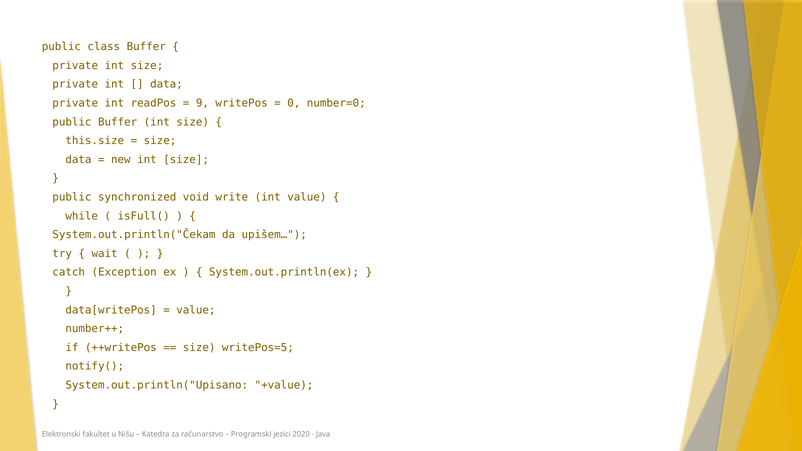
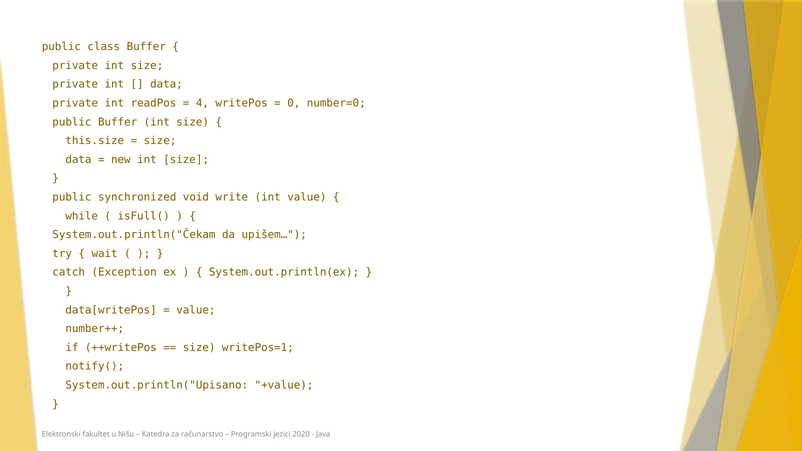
9: 9 -> 4 (202, 103)
writePos=5: writePos=5 -> writePos=1 (258, 348)
